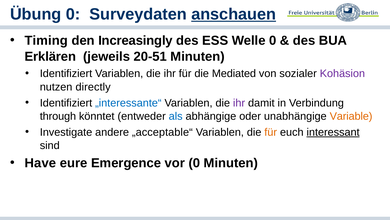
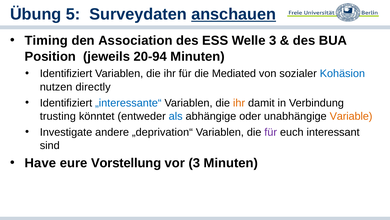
Übung 0: 0 -> 5 (73, 14)
Increasingly: Increasingly -> Association (135, 40)
Welle 0: 0 -> 3 (273, 40)
Erklären: Erklären -> Position (50, 56)
20-51: 20-51 -> 20-94 (150, 56)
Kohäsion colour: purple -> blue (342, 73)
ihr colour: purple -> orange (239, 103)
through: through -> trusting (58, 116)
„acceptable“: „acceptable“ -> „deprivation“ (162, 132)
für colour: orange -> purple (271, 132)
interessant underline: present -> none (333, 132)
Emergence: Emergence -> Vorstellung (126, 163)
vor 0: 0 -> 3 (194, 163)
